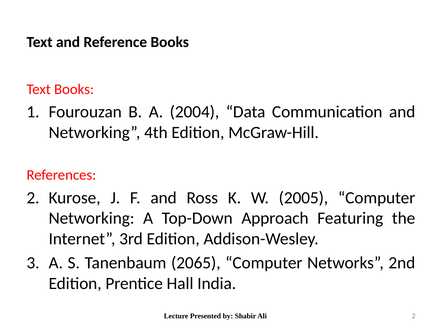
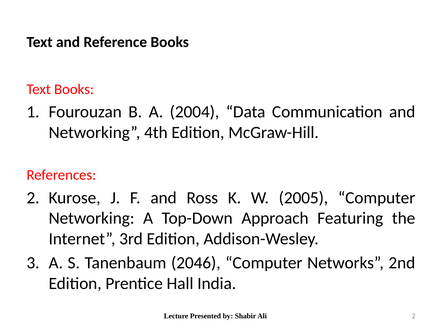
2065: 2065 -> 2046 (196, 263)
